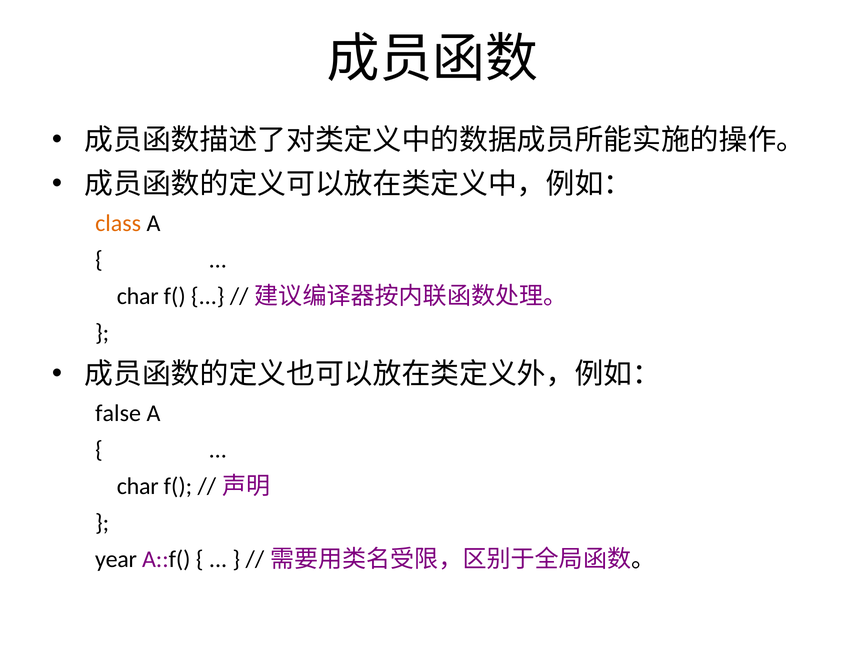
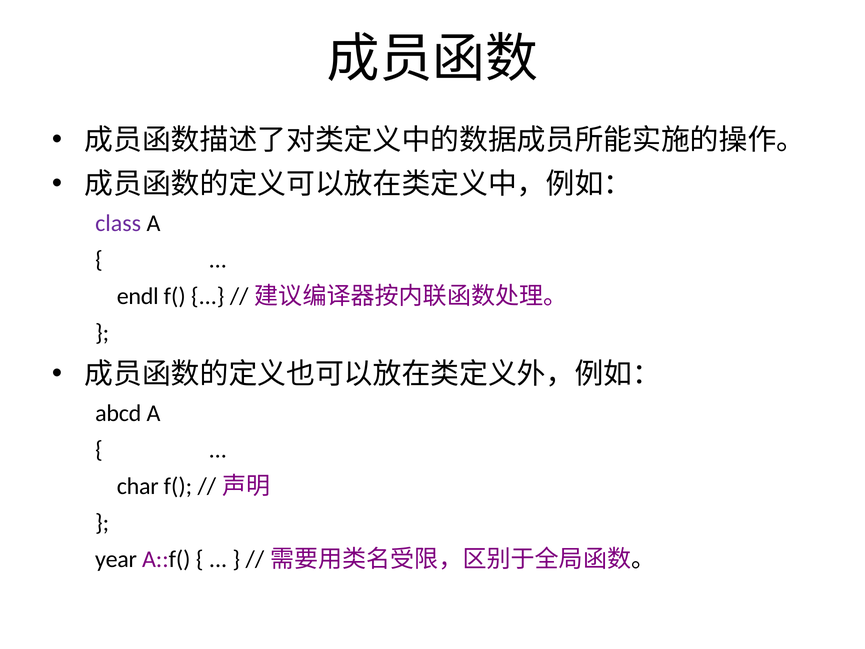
class colour: orange -> purple (118, 223)
char: char -> endl (138, 296)
false: false -> abcd (118, 413)
